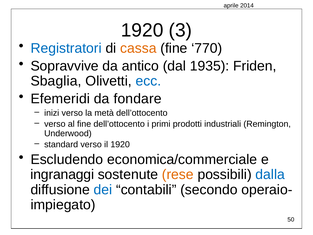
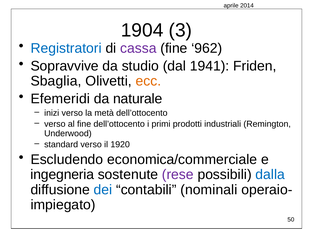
1920: 1920 -> 1904 (142, 30)
cassa colour: orange -> purple (138, 48)
770: 770 -> 962 (207, 48)
antico: antico -> studio (140, 66)
1935: 1935 -> 1941 (210, 66)
ecc colour: blue -> orange (148, 81)
fondare: fondare -> naturale (138, 99)
ingranaggi: ingranaggi -> ingegneria (62, 174)
rese colour: orange -> purple (178, 174)
secondo: secondo -> nominali (209, 189)
